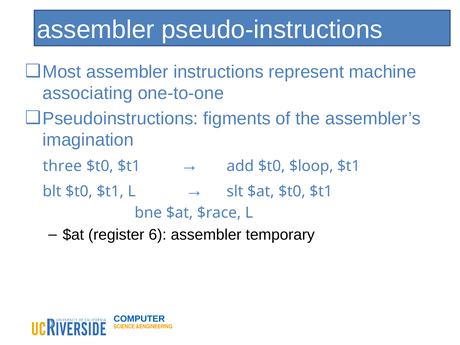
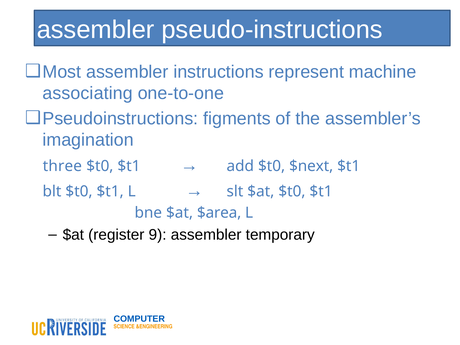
$loop: $loop -> $next (311, 166)
$race: $race -> $area (219, 213)
6: 6 -> 9 (158, 235)
